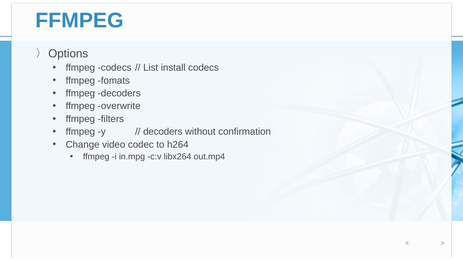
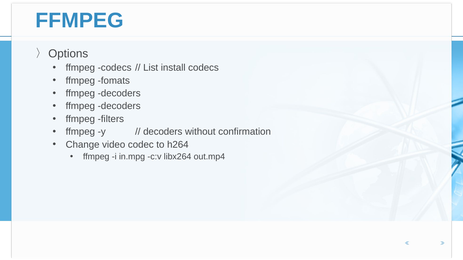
overwrite: overwrite -> decoders (119, 106)
